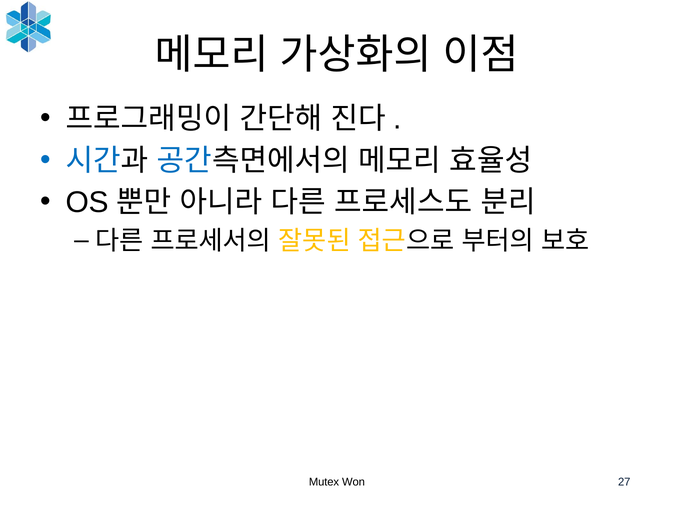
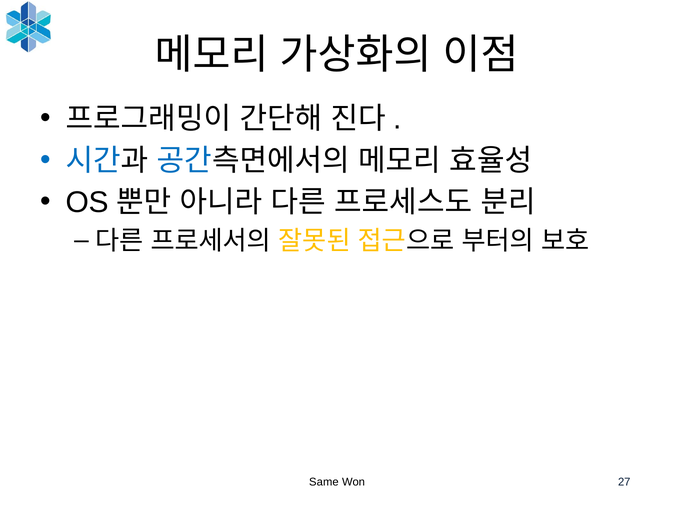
Mutex: Mutex -> Same (324, 483)
